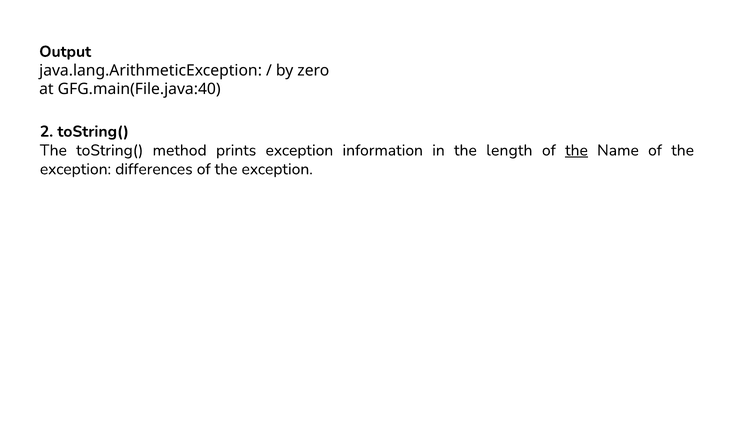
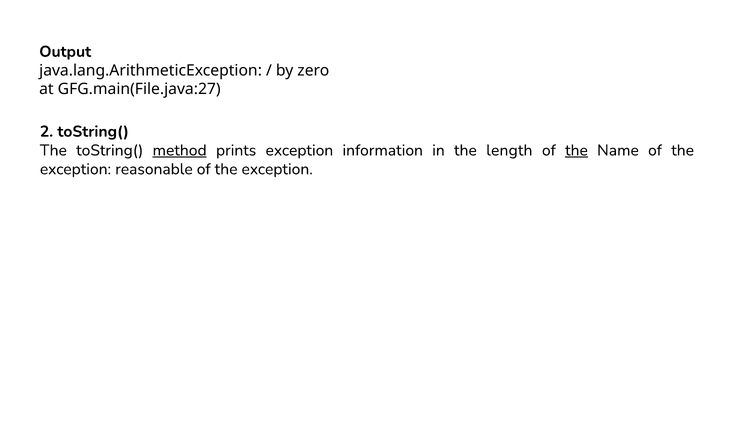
GFG.main(File.java:40: GFG.main(File.java:40 -> GFG.main(File.java:27 (139, 89)
method underline: none -> present (180, 150)
differences: differences -> reasonable (154, 169)
